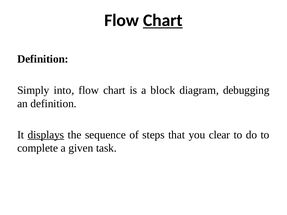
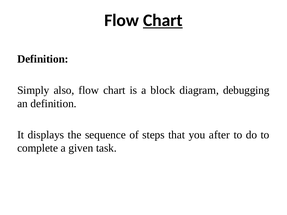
into: into -> also (64, 90)
displays underline: present -> none (46, 135)
clear: clear -> after (219, 135)
